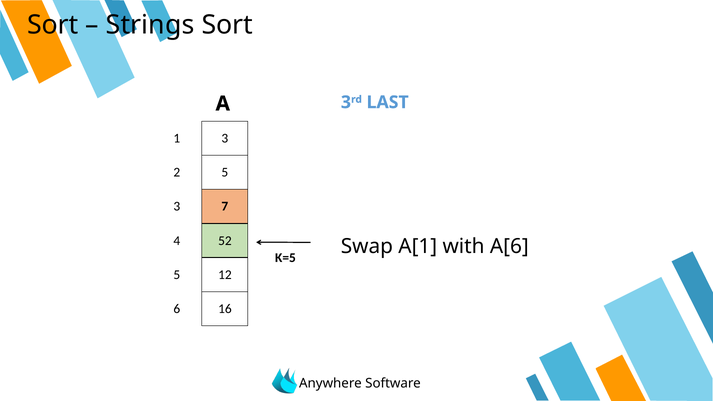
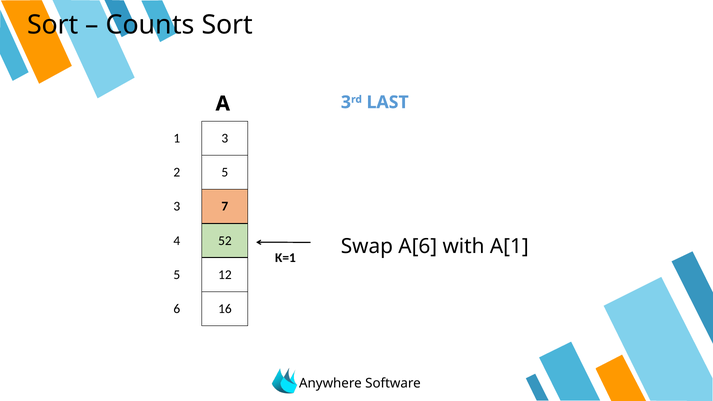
Strings: Strings -> Counts (150, 25)
Κ=5: Κ=5 -> Κ=1 (285, 258)
A[1: A[1 -> A[6 (418, 246)
A[6: A[6 -> A[1 (509, 246)
